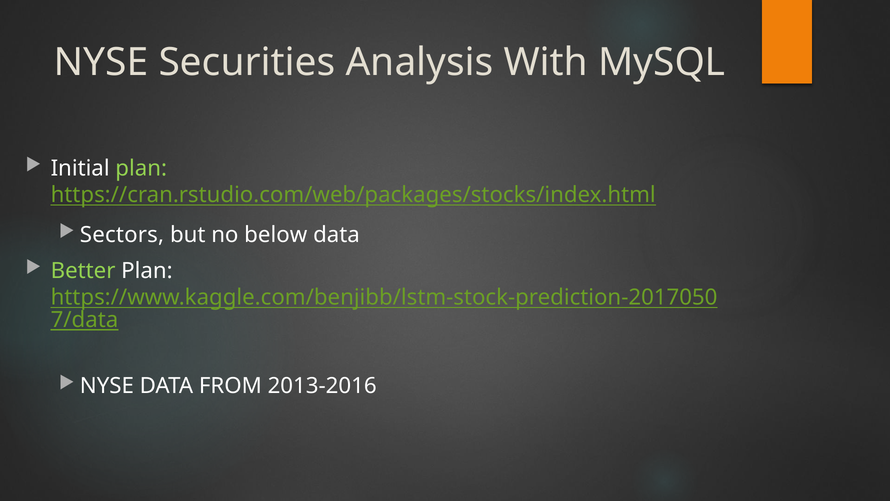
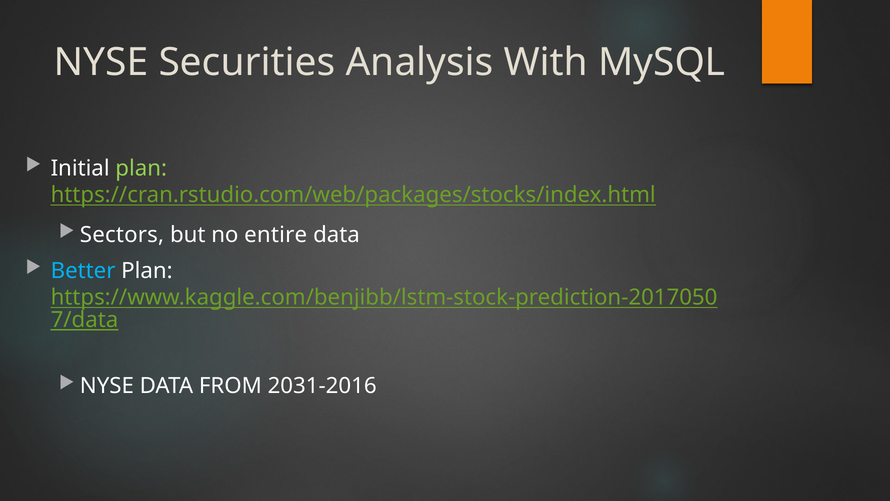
below: below -> entire (276, 234)
Better colour: light green -> light blue (83, 270)
2013-2016: 2013-2016 -> 2031-2016 (322, 386)
